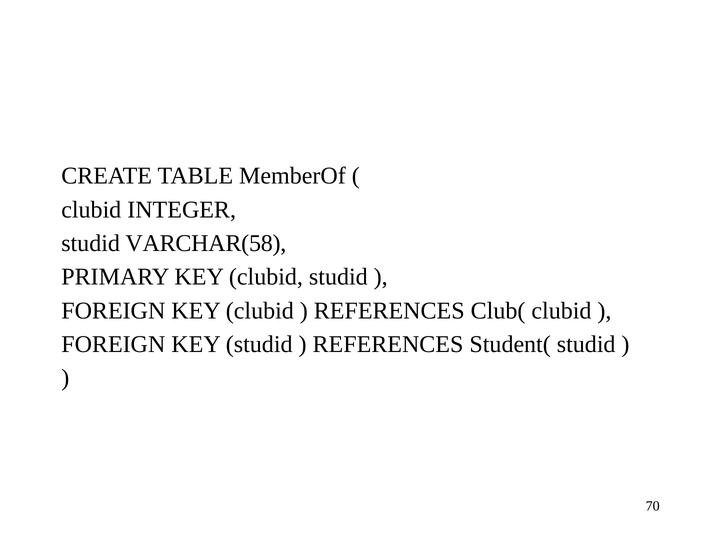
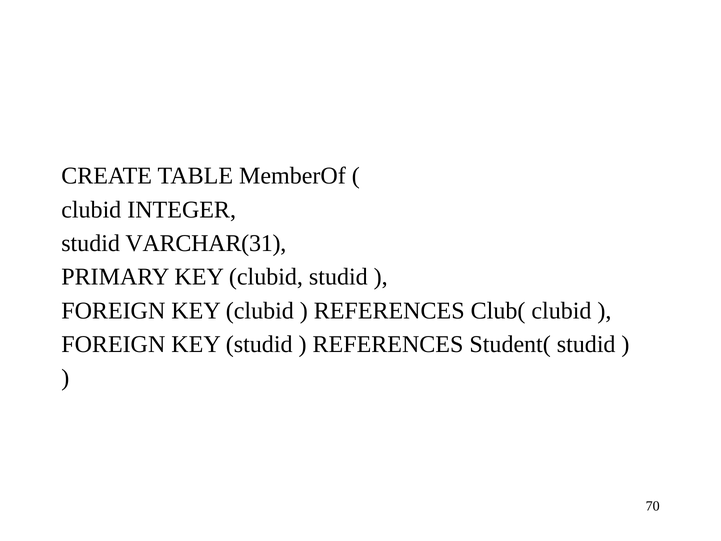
VARCHAR(58: VARCHAR(58 -> VARCHAR(31 (206, 243)
